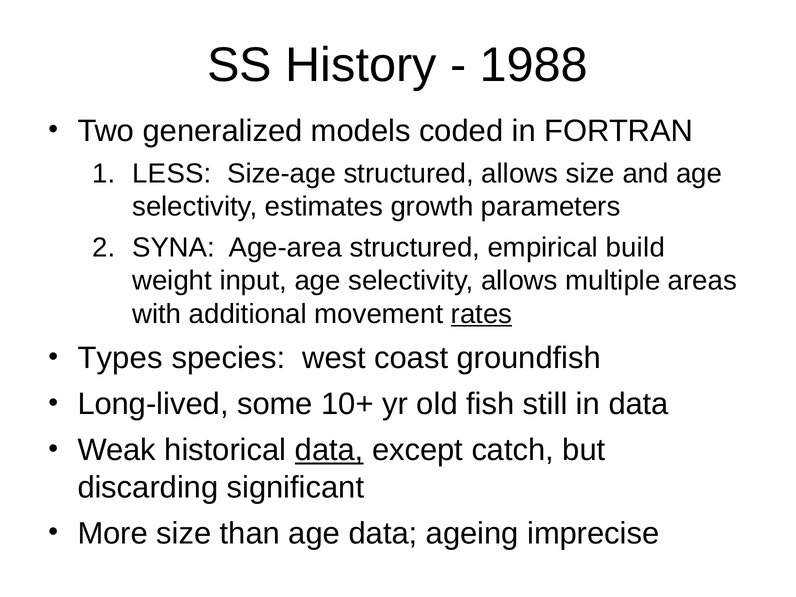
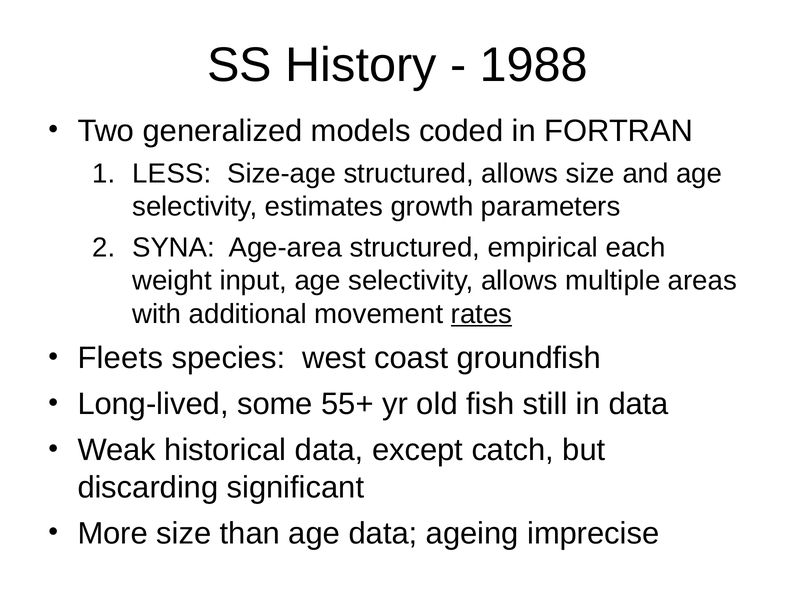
build: build -> each (636, 248)
Types: Types -> Fleets (120, 358)
10+: 10+ -> 55+ (347, 404)
data underline: present -> none (329, 450)
